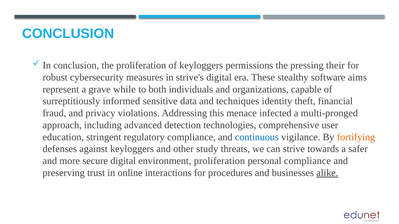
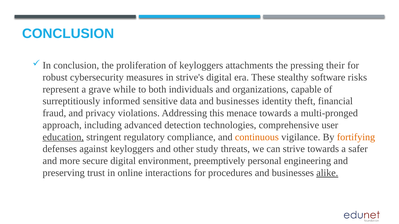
permissions: permissions -> attachments (249, 65)
aims: aims -> risks (357, 77)
data and techniques: techniques -> businesses (238, 101)
menace infected: infected -> towards (275, 113)
education underline: none -> present (63, 137)
continuous colour: blue -> orange (257, 137)
environment proliferation: proliferation -> preemptively (220, 161)
personal compliance: compliance -> engineering (308, 161)
